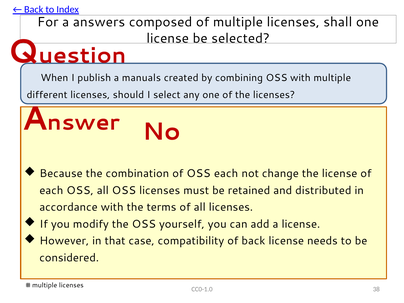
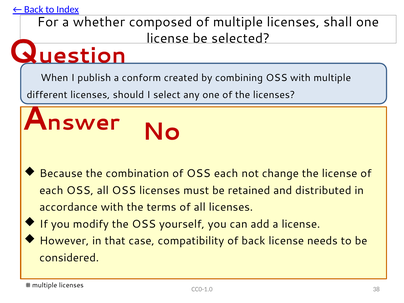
answers: answers -> whether (99, 22)
manuals: manuals -> conform (141, 78)
